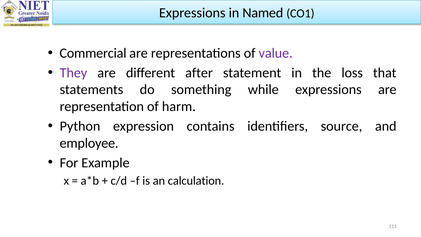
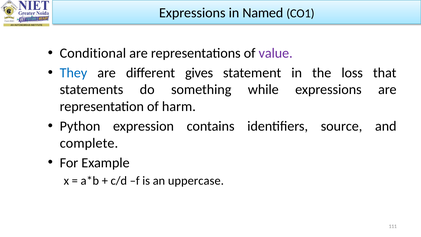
Commercial: Commercial -> Conditional (93, 53)
They colour: purple -> blue (73, 73)
after: after -> gives (199, 73)
employee: employee -> complete (89, 143)
calculation: calculation -> uppercase (196, 181)
